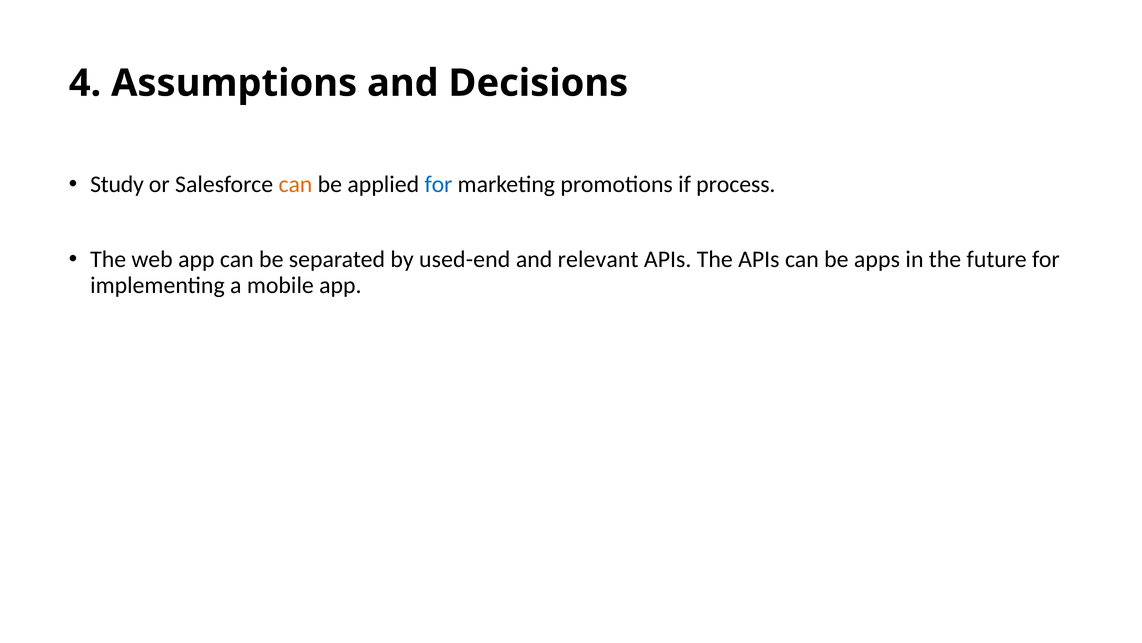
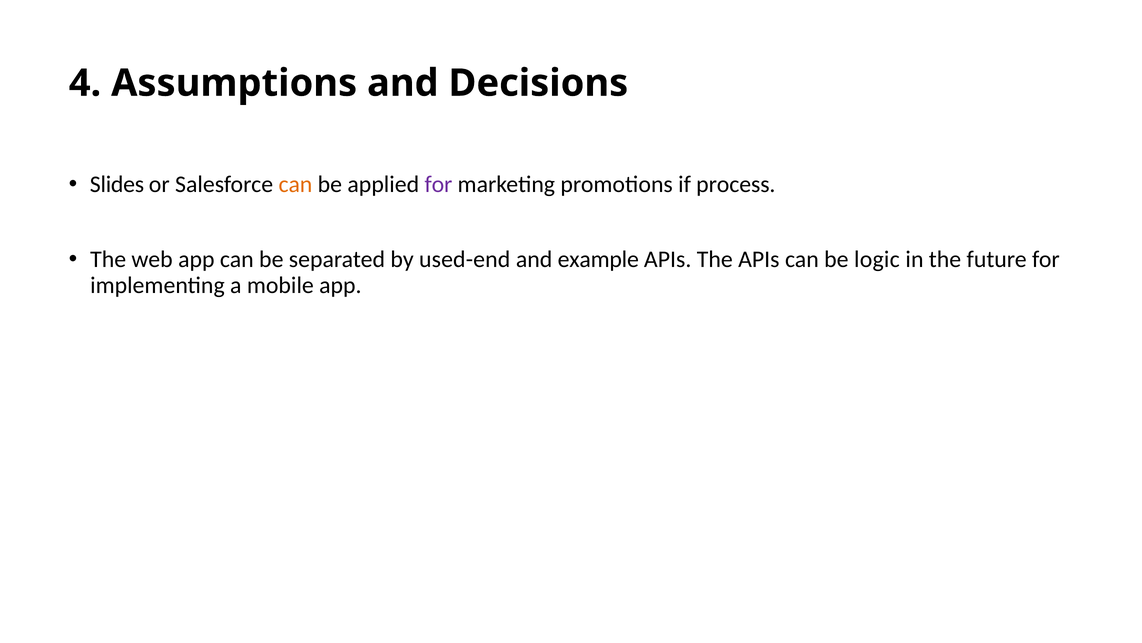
Study: Study -> Slides (117, 184)
for colour: blue -> purple (438, 184)
relevant: relevant -> example (598, 259)
apps: apps -> logic (877, 259)
